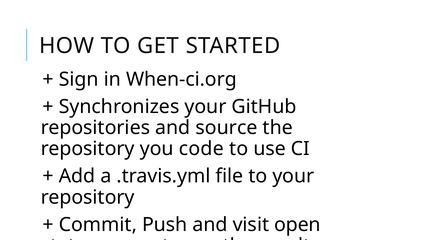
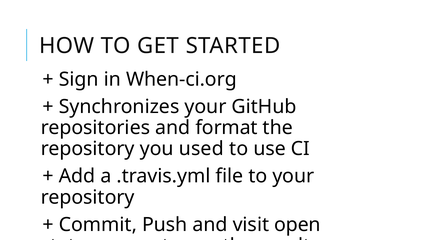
source: source -> format (227, 128)
code: code -> used (201, 149)
